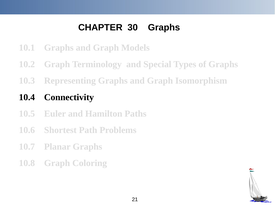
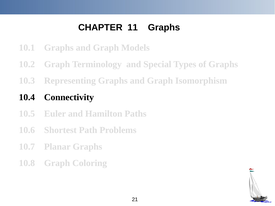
30: 30 -> 11 (133, 28)
